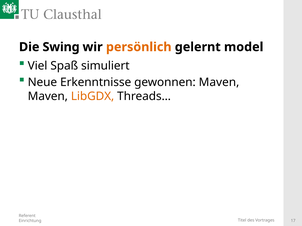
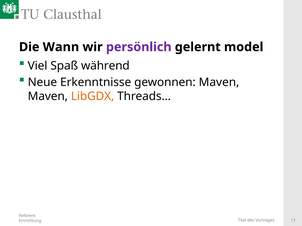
Swing: Swing -> Wann (61, 47)
persönlich colour: orange -> purple (139, 47)
simuliert: simuliert -> während (105, 66)
